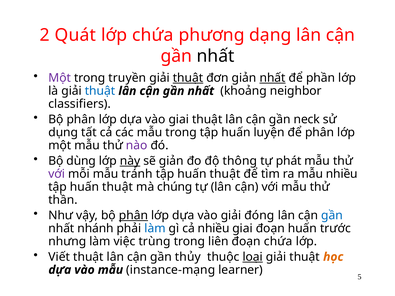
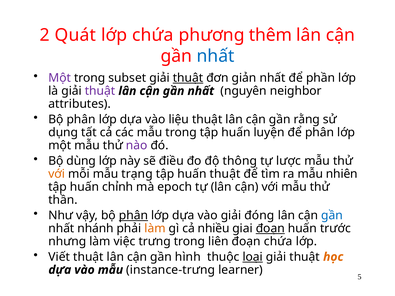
dạng: dạng -> thêm (270, 35)
nhất colour: black -> blue (215, 56)
truyền: truyền -> subset (127, 78)
nhất underline: present -> none (273, 78)
thuật colour: blue -> purple (100, 91)
khoảng: khoảng -> nguyên (244, 91)
classifiers: classifiers -> attributes (80, 104)
vào giai: giai -> liệu (179, 120)
neck: neck -> rằng (307, 120)
này underline: present -> none (130, 161)
sẽ giản: giản -> điều (171, 161)
phát: phát -> lược (289, 161)
với colour: purple -> orange (57, 174)
tránh: tránh -> trạng (137, 174)
mẫu nhiều: nhiều -> nhiên (342, 174)
thuật: thuật -> chỉnh (118, 187)
chúng: chúng -> epoch (175, 187)
làm colour: blue -> orange (155, 229)
đoạn underline: none -> present (270, 229)
trùng: trùng -> trưng (155, 242)
thủy: thủy -> hình (188, 257)
instance-mạng: instance-mạng -> instance-trưng (171, 270)
